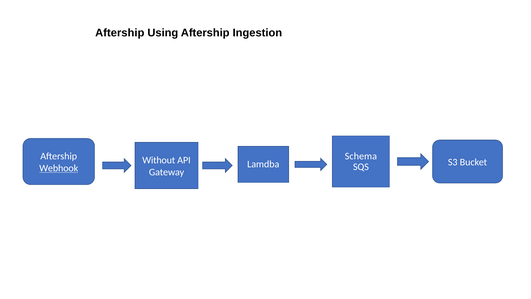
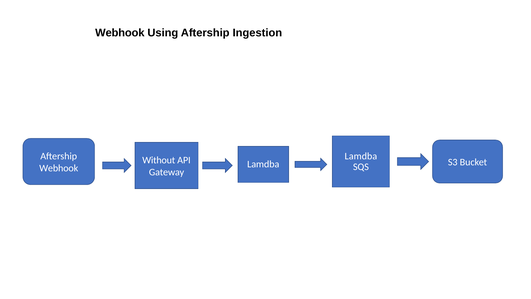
Aftership: Aftership -> Webhook (120, 33)
Schema: Schema -> Lamdba (361, 156)
Webhook underline: present -> none (59, 168)
